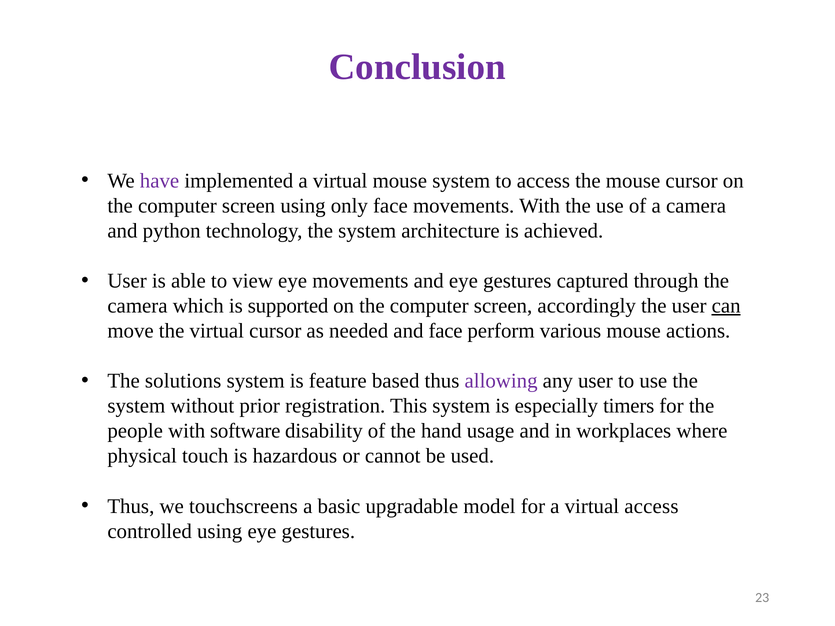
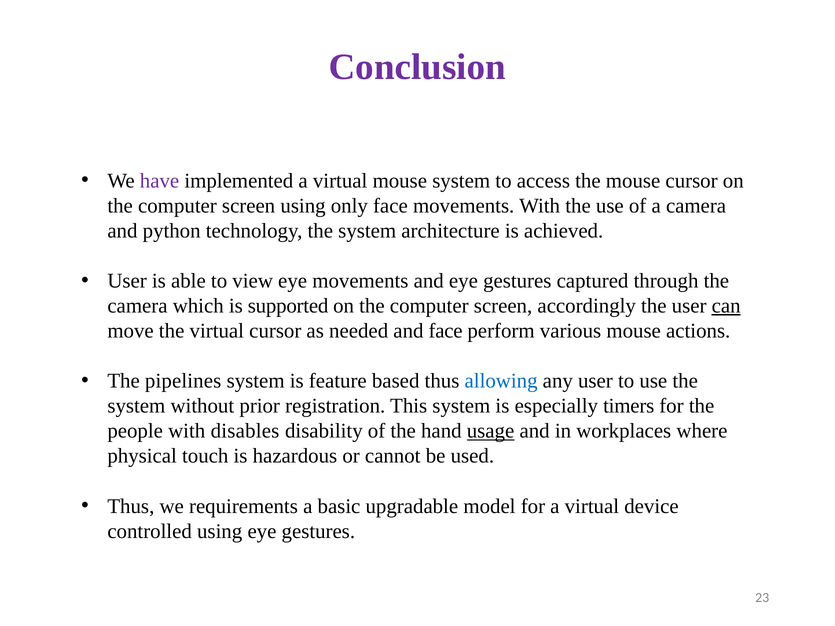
solutions: solutions -> pipelines (183, 381)
allowing colour: purple -> blue (501, 381)
software: software -> disables (245, 431)
usage underline: none -> present (491, 431)
touchscreens: touchscreens -> requirements (243, 506)
virtual access: access -> device (651, 506)
